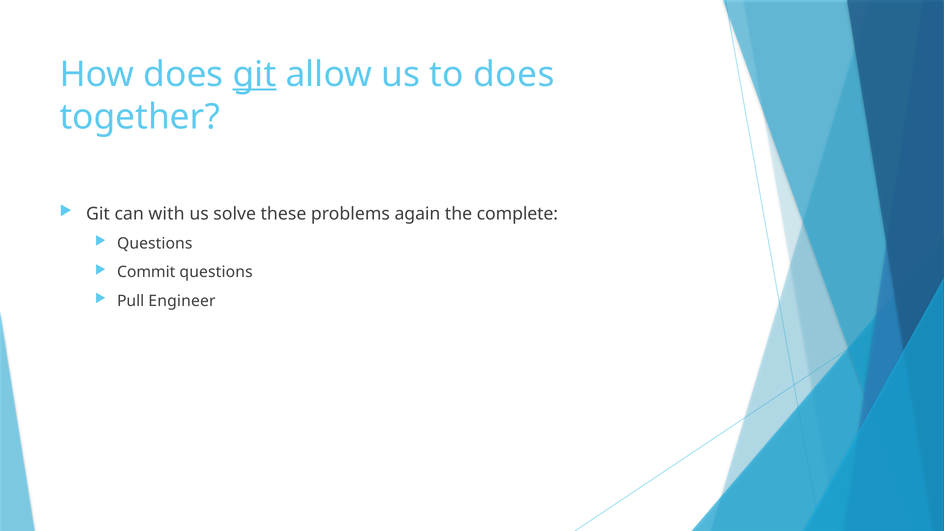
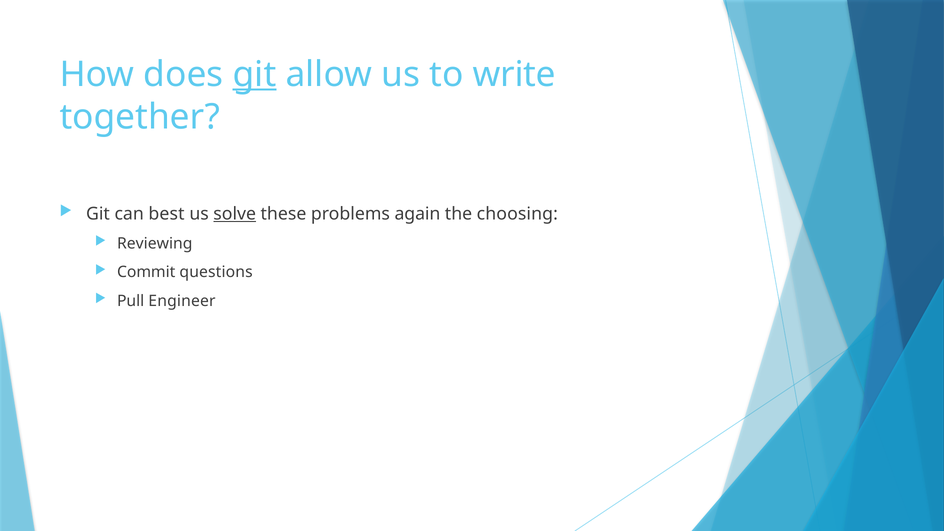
to does: does -> write (514, 74)
with: with -> best (166, 214)
solve underline: none -> present (235, 214)
complete: complete -> choosing (517, 214)
Questions: Questions -> Reviewing (155, 244)
